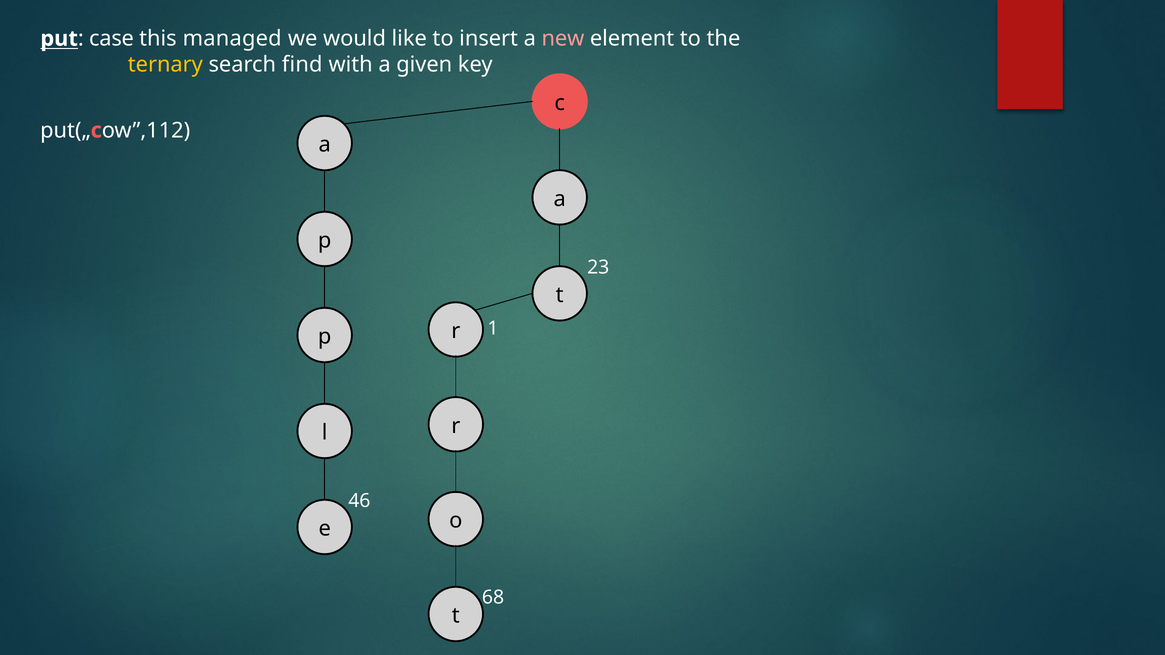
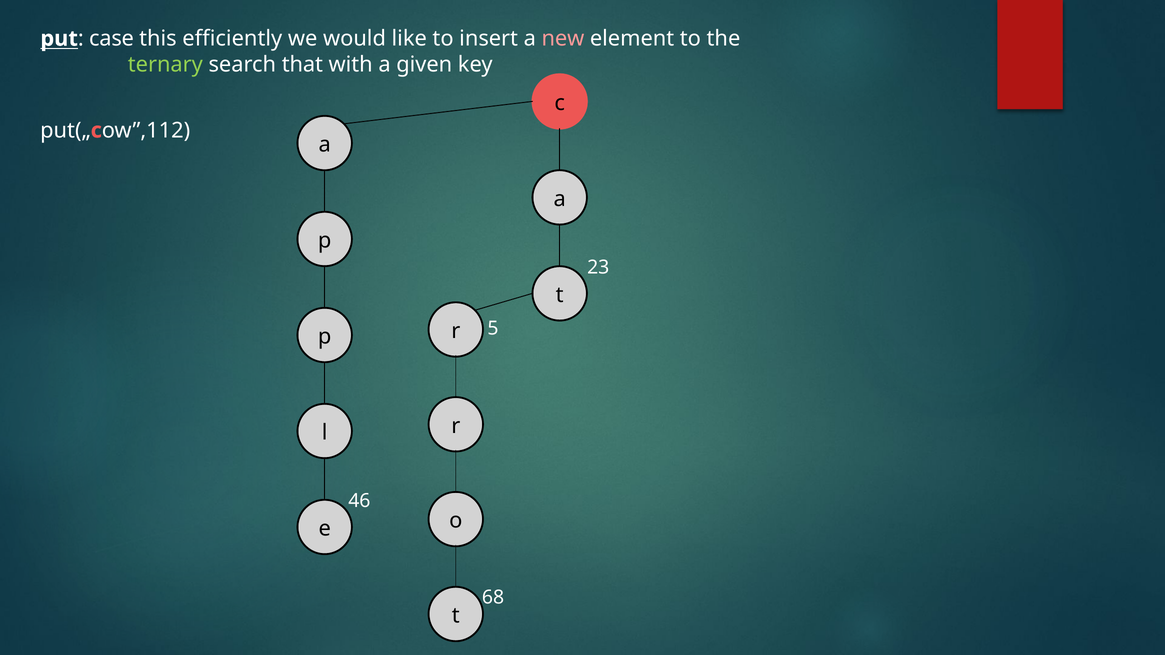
managed: managed -> efficiently (232, 39)
ternary colour: yellow -> light green (165, 65)
find: find -> that (302, 65)
1: 1 -> 5 (493, 328)
